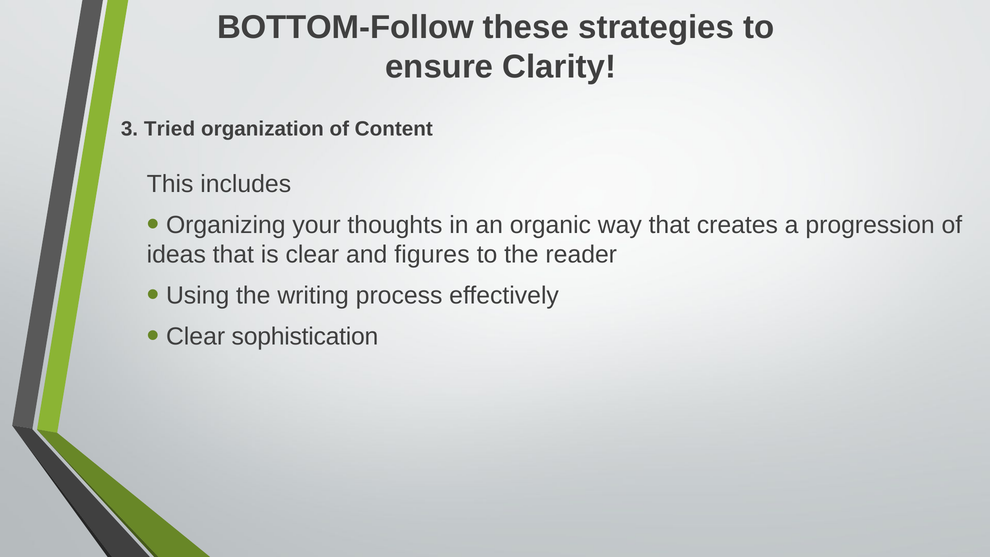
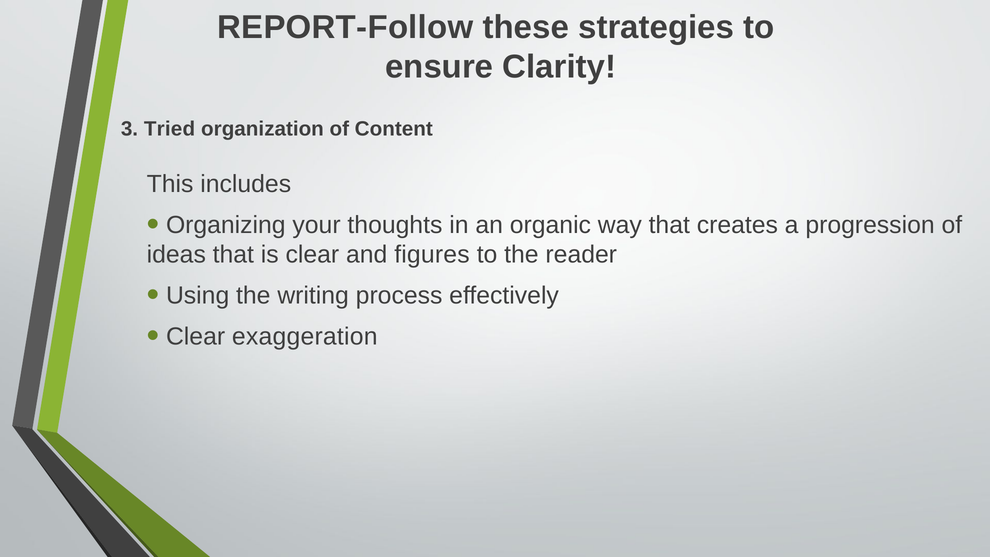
BOTTOM-Follow: BOTTOM-Follow -> REPORT-Follow (345, 27)
sophistication: sophistication -> exaggeration (305, 336)
